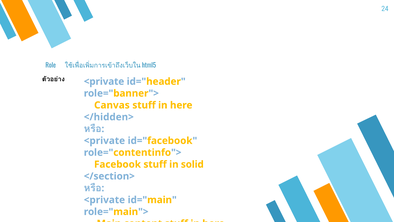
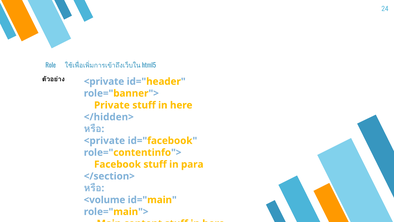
Canvas: Canvas -> Private (112, 105)
solid: solid -> para (192, 164)
<private: <private -> <volume (104, 200)
